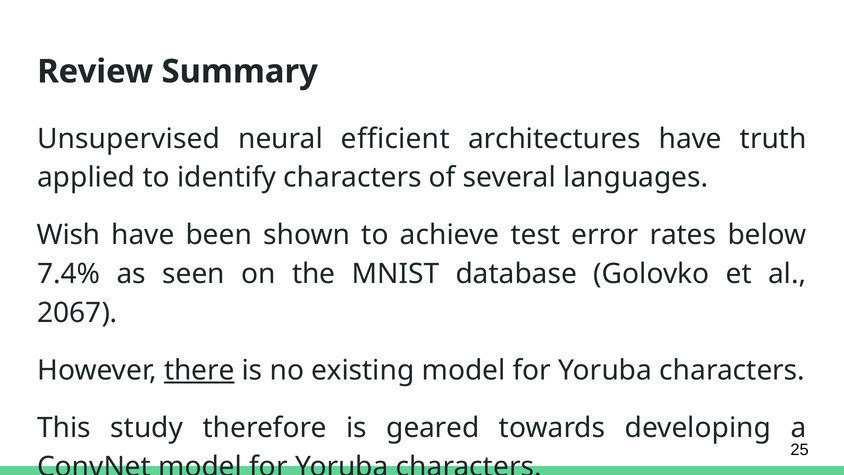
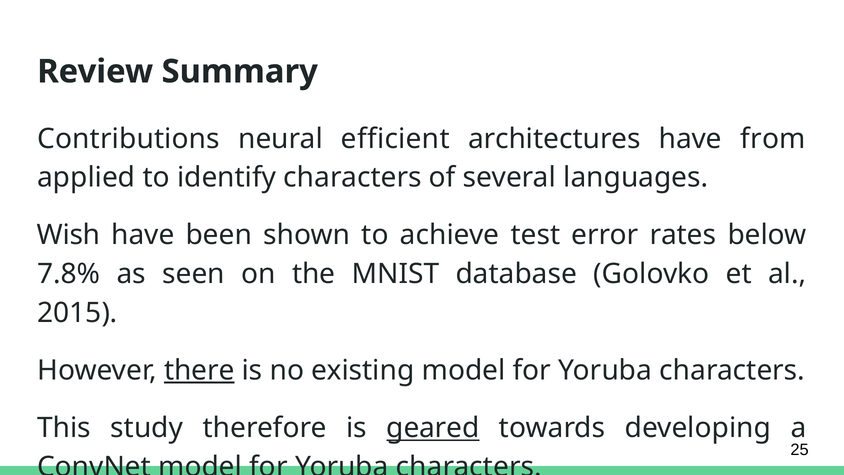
Unsupervised: Unsupervised -> Contributions (129, 139)
truth: truth -> from (773, 139)
7.4%: 7.4% -> 7.8% (69, 274)
2067: 2067 -> 2015 (77, 313)
geared underline: none -> present (433, 428)
